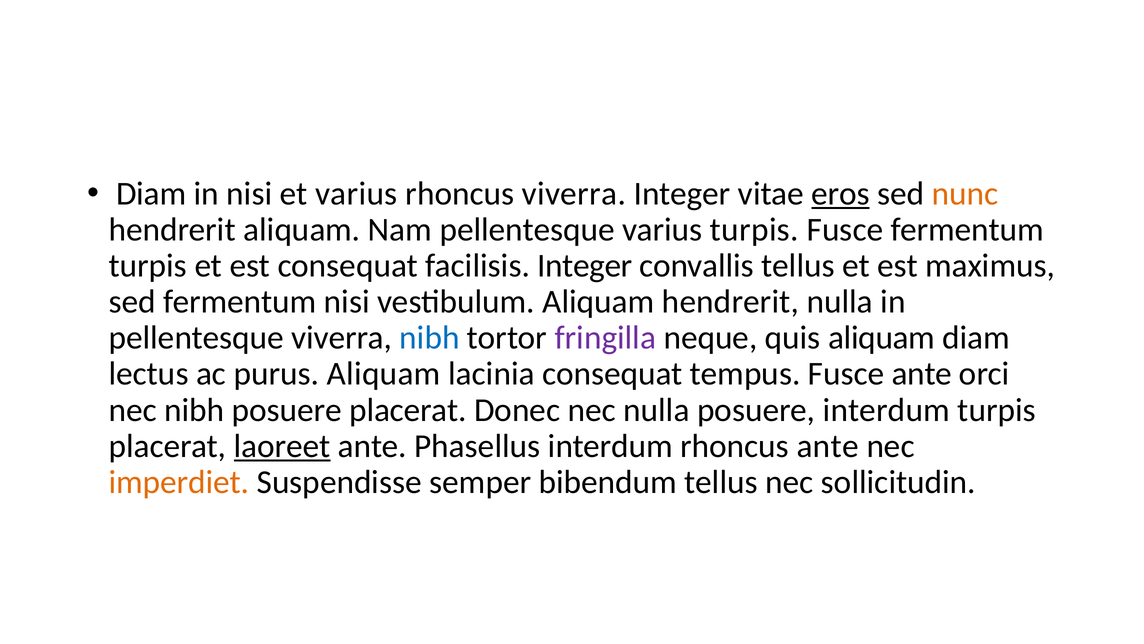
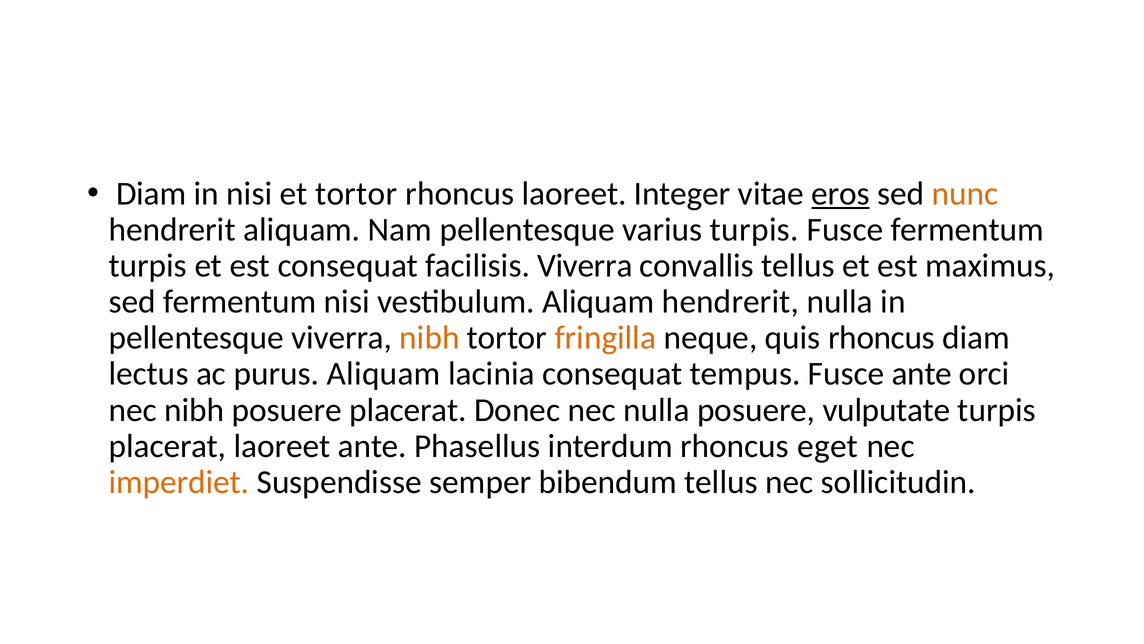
et varius: varius -> tortor (356, 193)
rhoncus viverra: viverra -> laoreet (574, 193)
facilisis Integer: Integer -> Viverra (585, 266)
nibh colour: blue -> orange (430, 338)
fringilla colour: purple -> orange (605, 338)
quis aliquam: aliquam -> rhoncus (882, 338)
posuere interdum: interdum -> vulputate (887, 410)
laoreet underline: present -> none (282, 446)
rhoncus ante: ante -> eget (828, 446)
